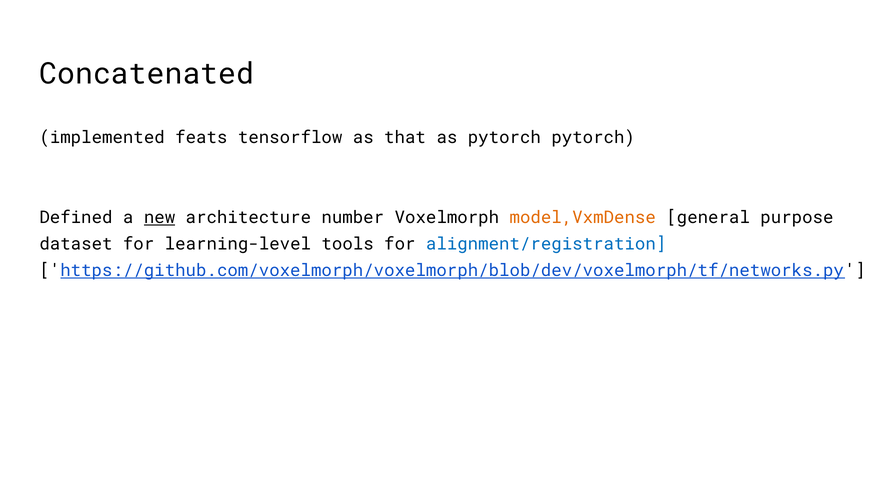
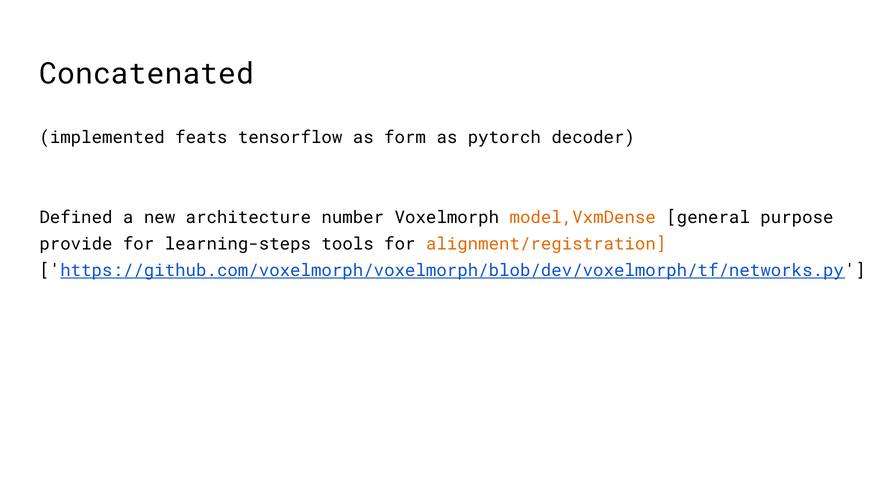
that: that -> form (405, 138)
pytorch pytorch: pytorch -> decoder (593, 138)
new underline: present -> none (160, 217)
dataset: dataset -> provide (76, 244)
learning-level: learning-level -> learning-steps (238, 244)
alignment/registration colour: blue -> orange (546, 244)
